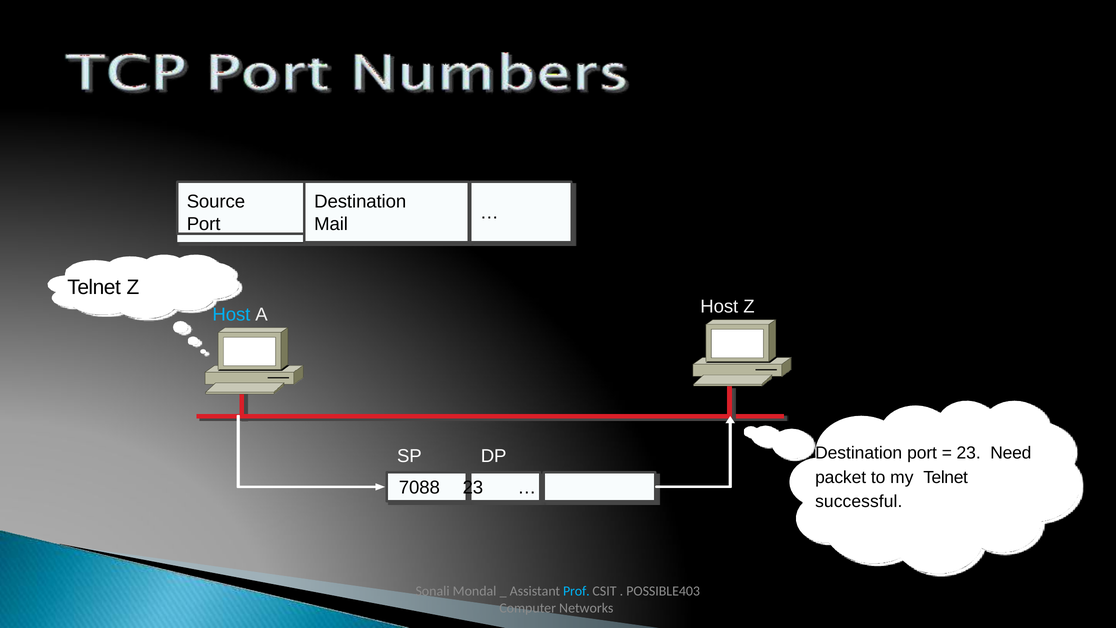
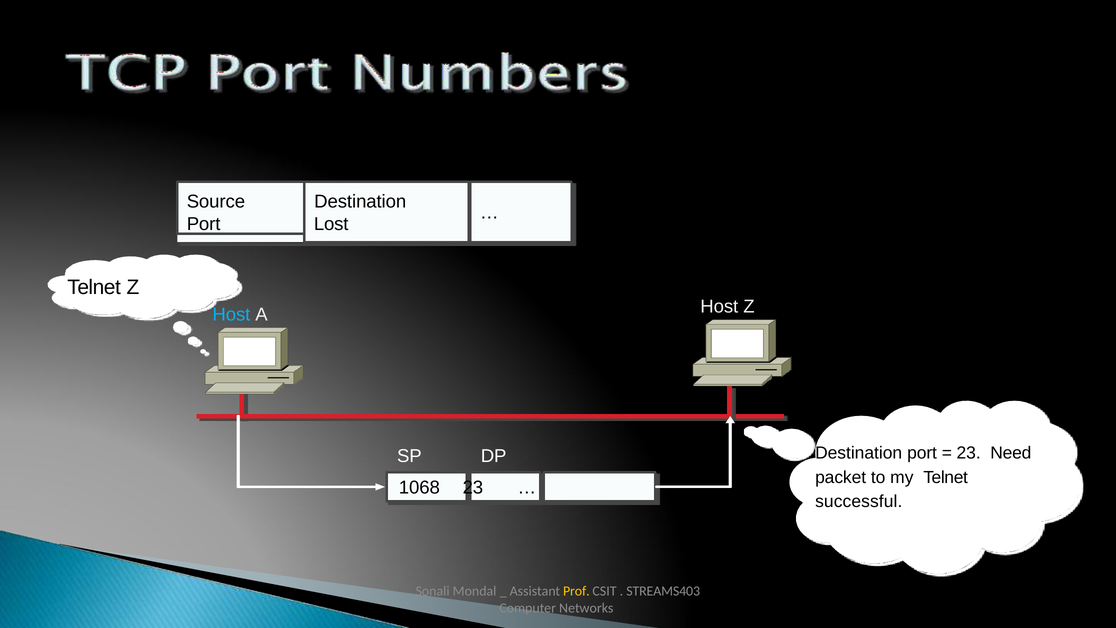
Mail: Mail -> Lost (331, 224)
7088: 7088 -> 1068 (419, 487)
Prof colour: light blue -> yellow (576, 591)
POSSIBLE403: POSSIBLE403 -> STREAMS403 (663, 591)
